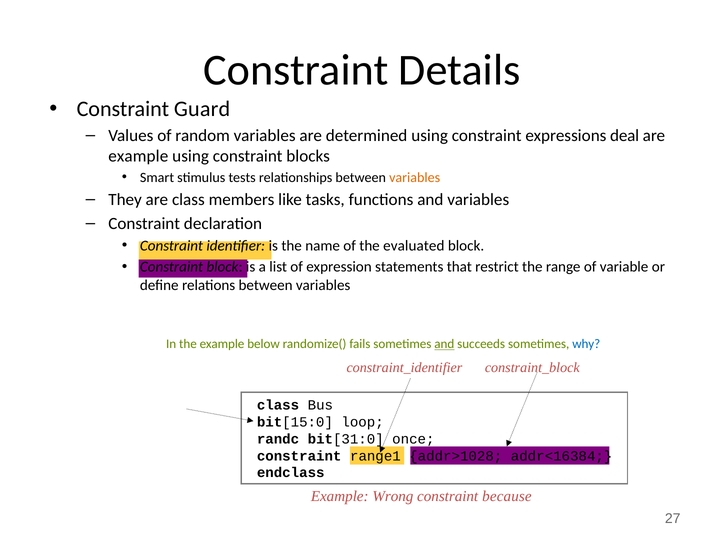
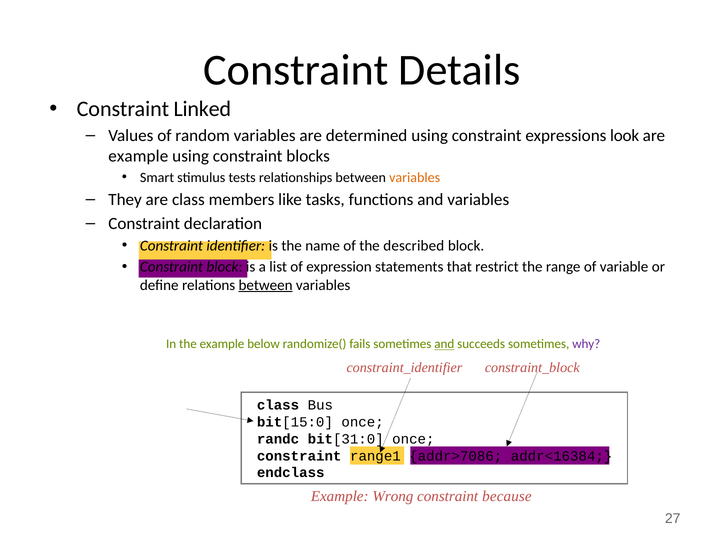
Guard: Guard -> Linked (202, 109)
deal: deal -> look (625, 136)
evaluated: evaluated -> described (414, 246)
between underline: none -> present (266, 285)
why colour: blue -> purple (586, 344)
bit[15:0 loop: loop -> once (363, 422)
addr>1028: addr>1028 -> addr>7086 (456, 456)
